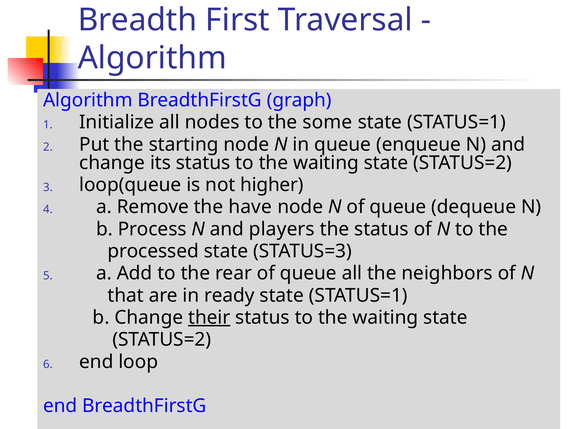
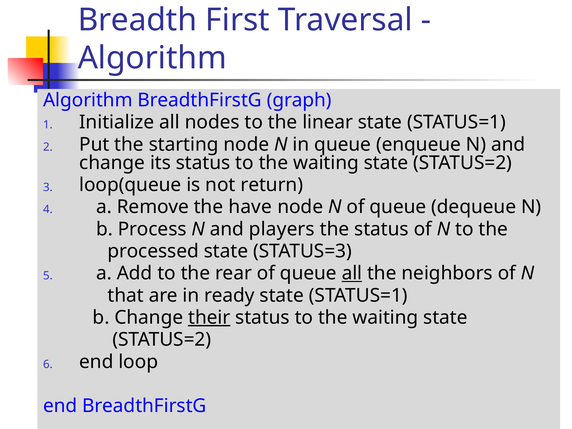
some: some -> linear (328, 122)
higher: higher -> return (272, 185)
all underline: none -> present (352, 273)
